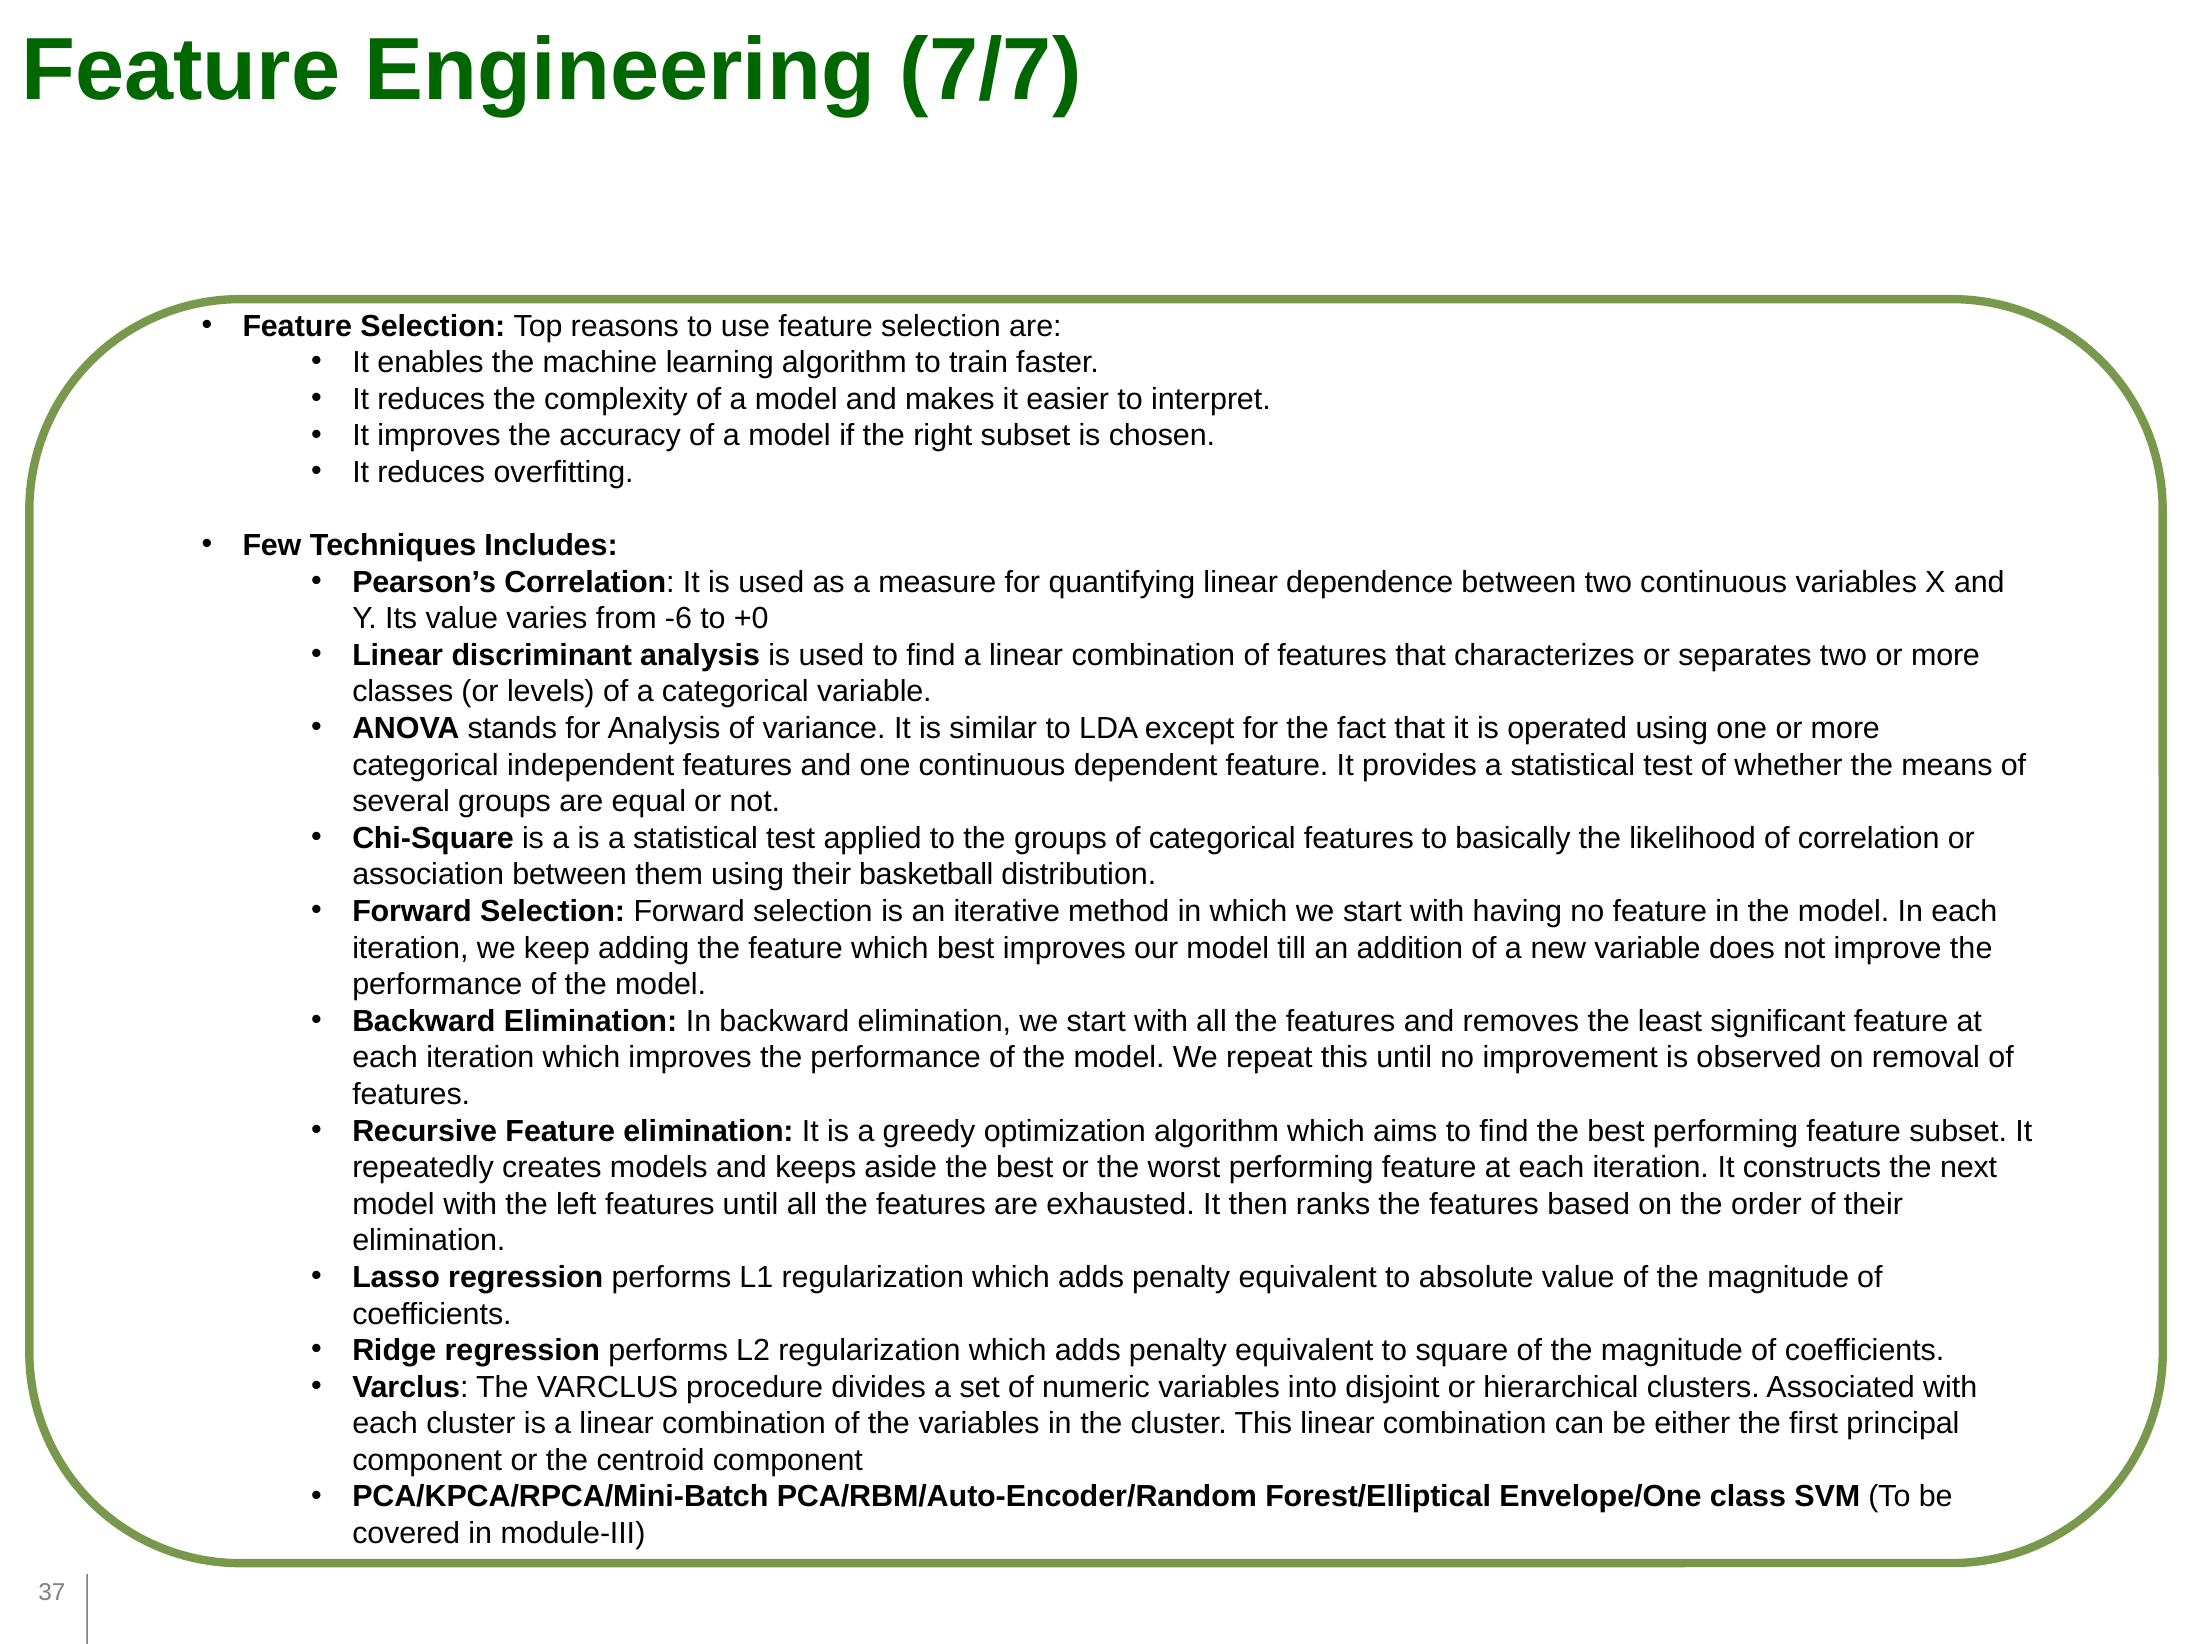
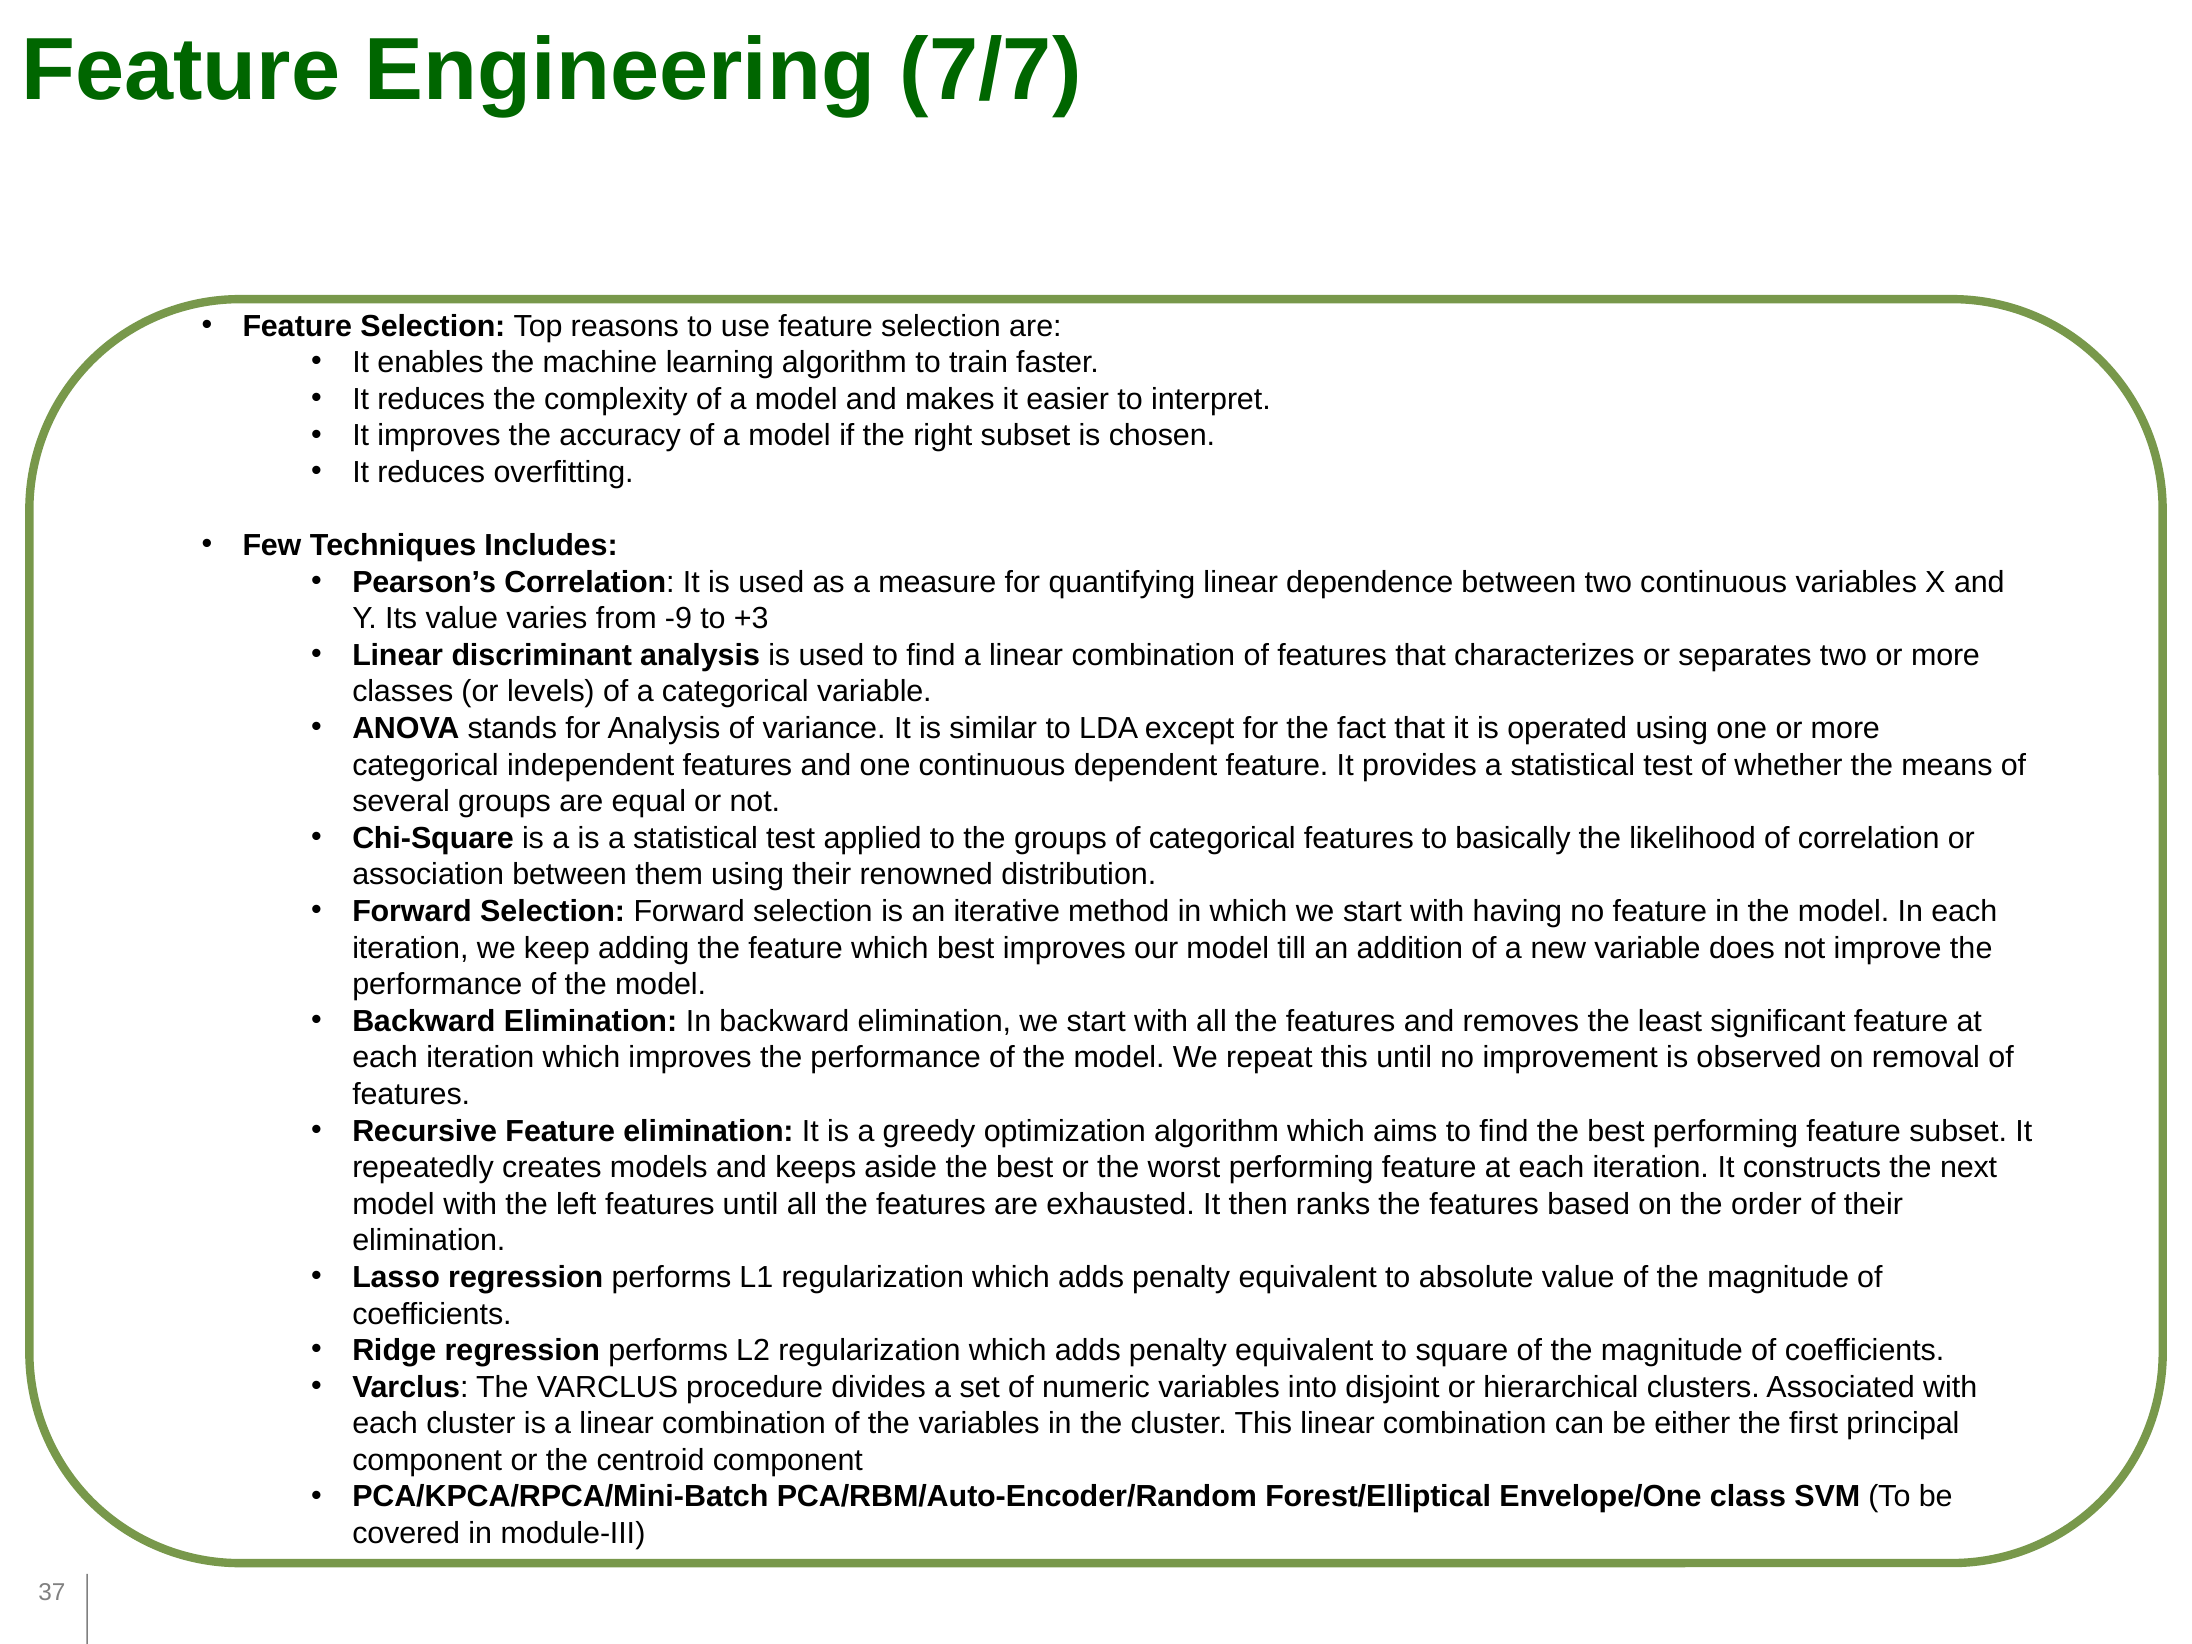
-6: -6 -> -9 (678, 619)
+0: +0 -> +3 (751, 619)
basketball: basketball -> renowned (926, 875)
